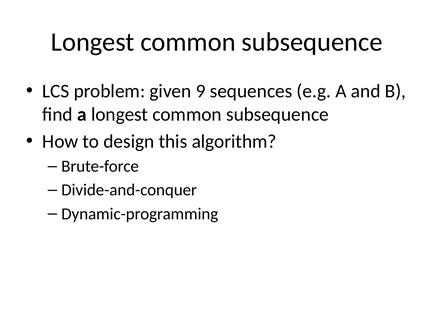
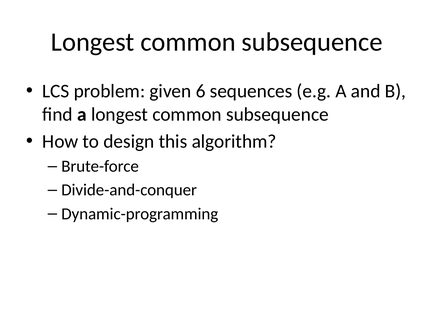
9: 9 -> 6 (201, 91)
